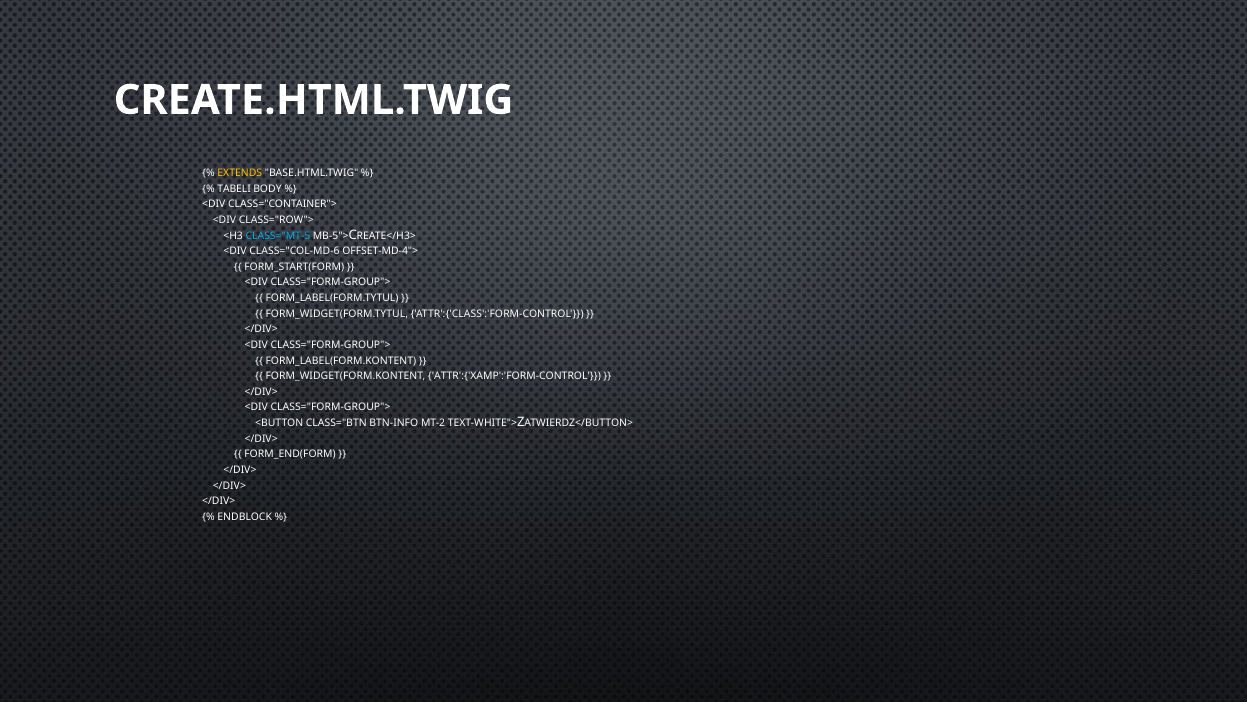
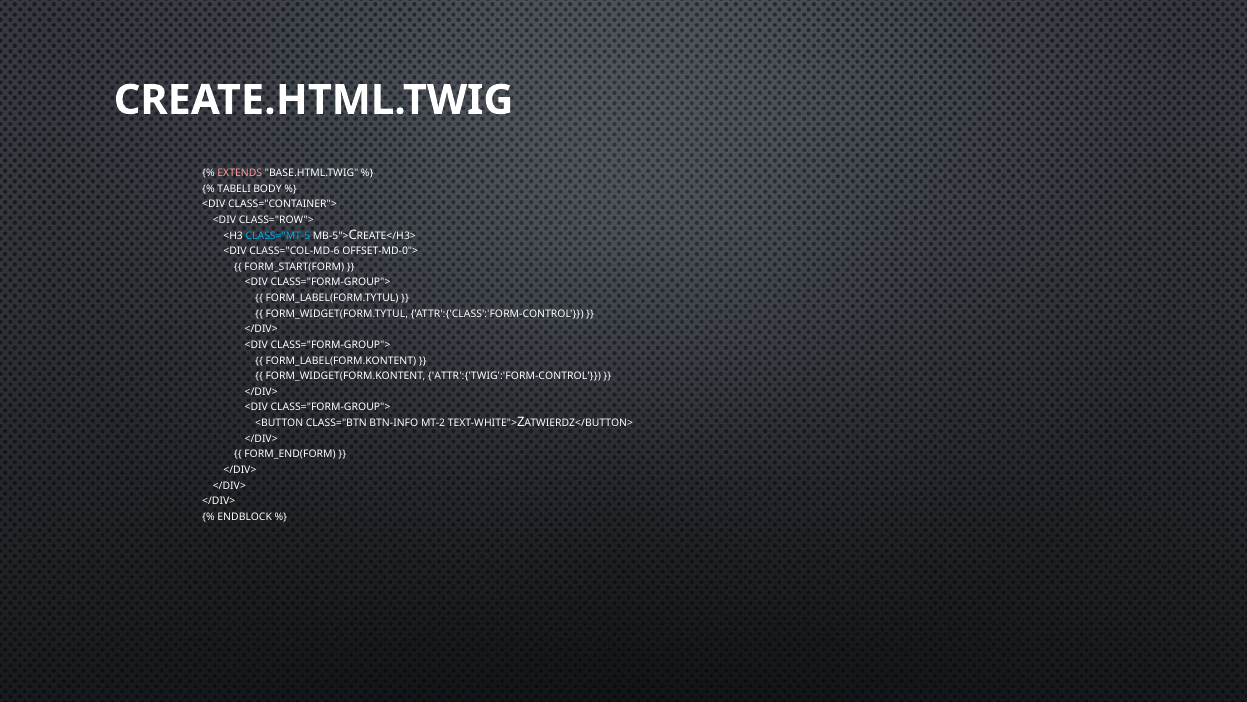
EXTENDS colour: yellow -> pink (240, 173)
OFFSET-MD-4">: OFFSET-MD-4"> -> OFFSET-MD-0"> (380, 251)
ATTR':{'XAMP':'FORM-CONTROL: ATTR':{'XAMP':'FORM-CONTROL -> ATTR':{'TWIG':'FORM-CONTROL (514, 376)
